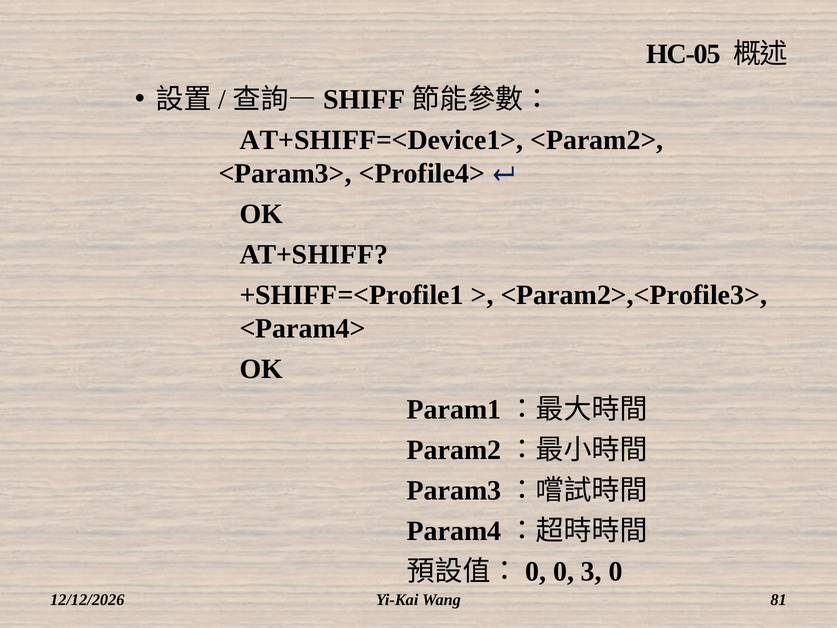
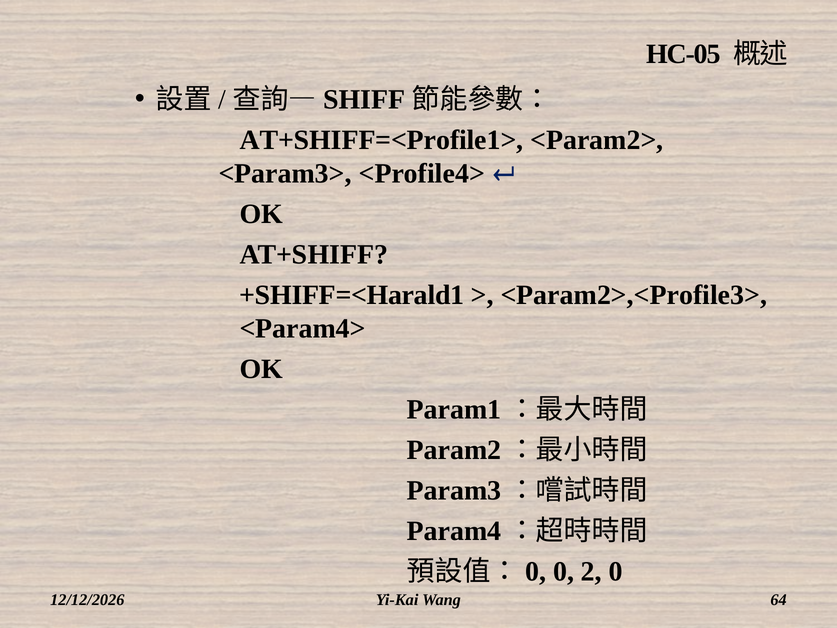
AT+SHIFF=<Device1>: AT+SHIFF=<Device1> -> AT+SHIFF=<Profile1> (381, 140)
+SHIFF=<Profile1: +SHIFF=<Profile1 -> +SHIFF=<Harald1 (352, 295)
3: 3 -> 2 (591, 571)
81: 81 -> 64 (779, 600)
